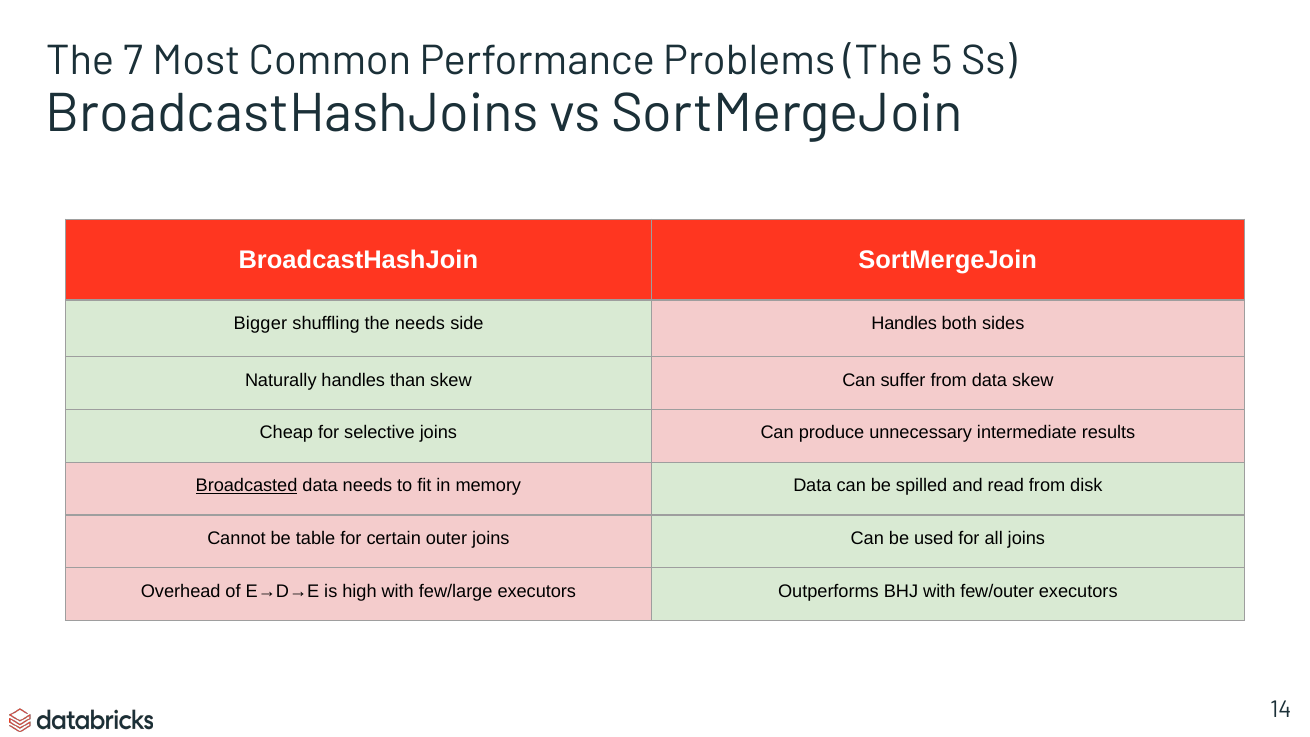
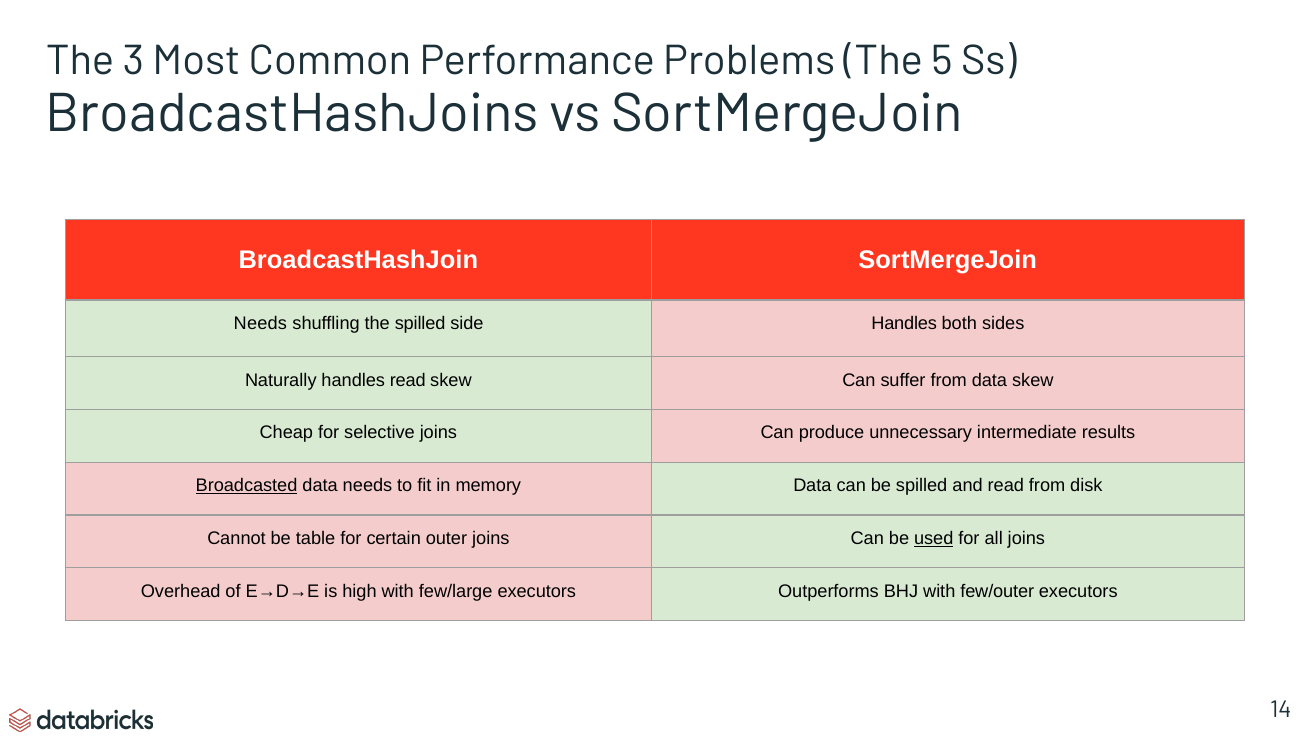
7: 7 -> 3 (133, 61)
Bigger: Bigger -> Needs (260, 323)
the needs: needs -> spilled (420, 323)
handles than: than -> read (408, 380)
used underline: none -> present (934, 538)
